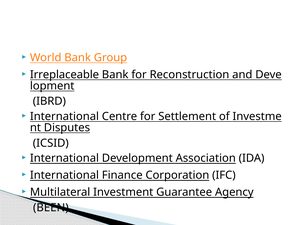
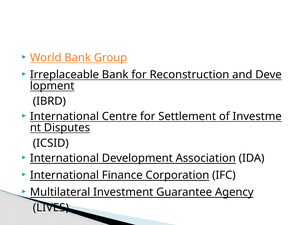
BEEN: BEEN -> LIVES (51, 208)
